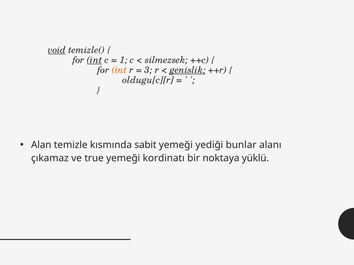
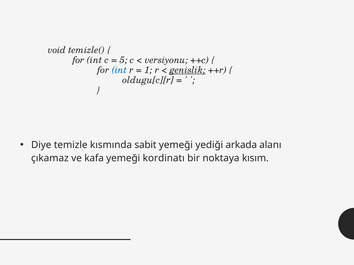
void underline: present -> none (57, 50)
int underline: present -> none (94, 60)
1: 1 -> 5 (123, 60)
silmezsek: silmezsek -> versiyonu (166, 60)
int colour: orange -> blue (119, 70)
3: 3 -> 1 (148, 70)
Alan: Alan -> Diye (41, 145)
bunlar: bunlar -> arkada (241, 145)
true: true -> kafa (94, 158)
yüklü: yüklü -> kısım (255, 158)
